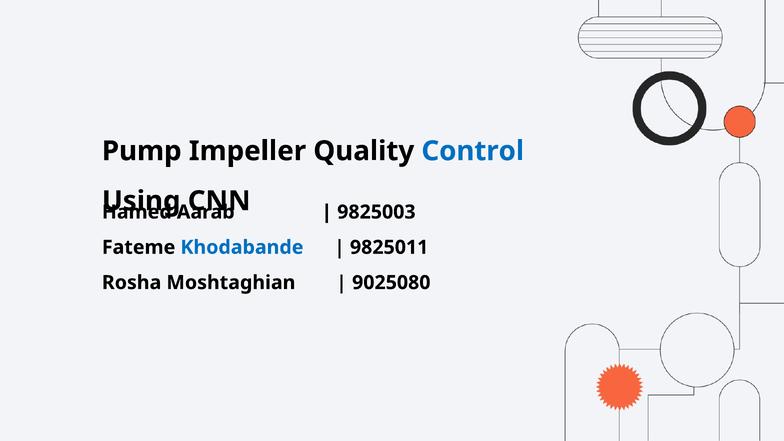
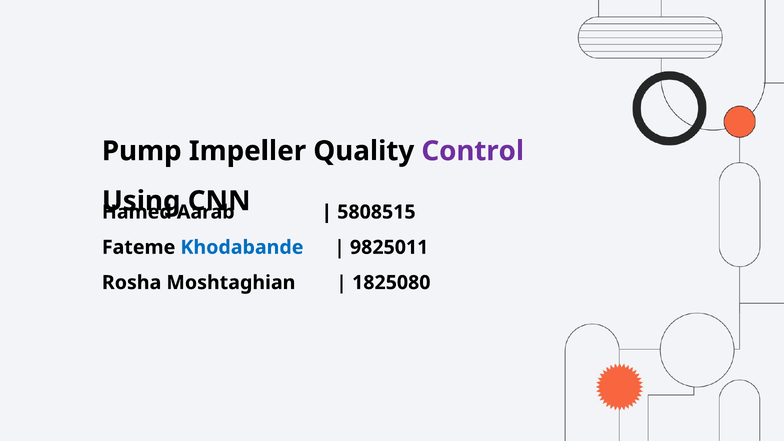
Control colour: blue -> purple (473, 151)
9825003: 9825003 -> 5808515 (376, 212)
9025080: 9025080 -> 1825080 (391, 283)
